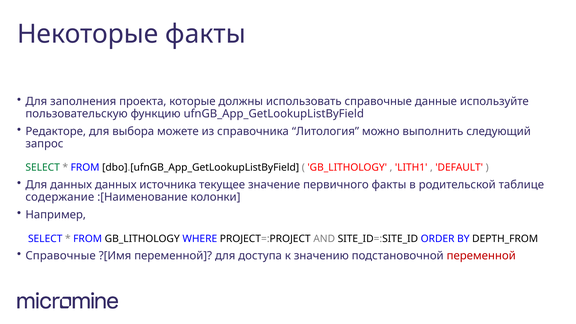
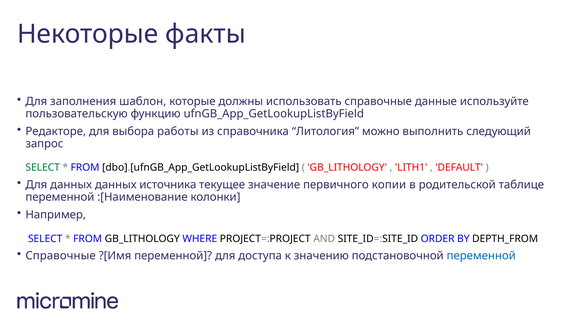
проекта: проекта -> шаблон (143, 101)
можете: можете -> работы (178, 131)
первичного факты: факты -> копии (389, 185)
содержание: содержание -> переменной (60, 197)
переменной colour: red -> blue (481, 256)
